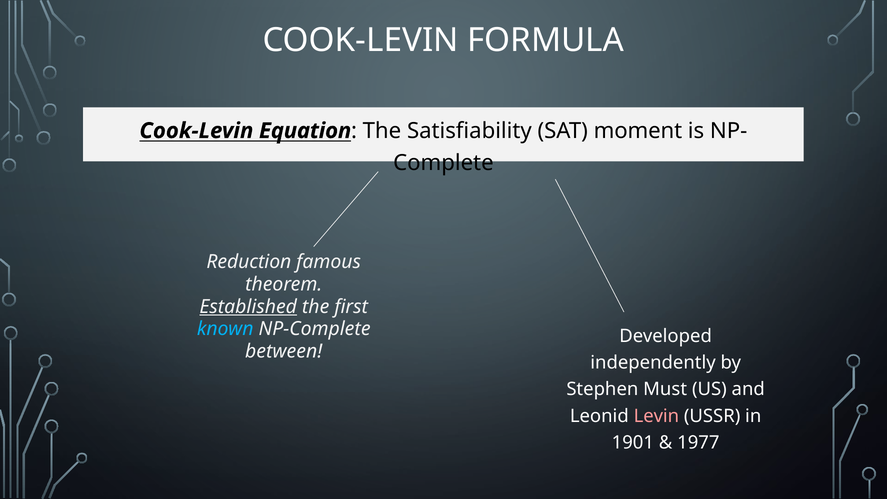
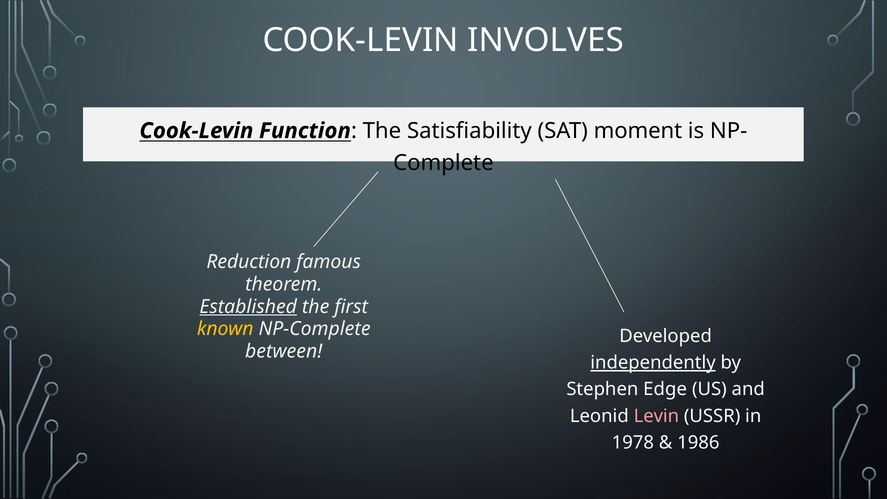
FORMULA: FORMULA -> INVOLVES (546, 40)
Equation: Equation -> Function (305, 131)
known colour: light blue -> yellow (225, 329)
independently underline: none -> present (653, 363)
Must: Must -> Edge (665, 389)
1901: 1901 -> 1978 (633, 443)
1977: 1977 -> 1986 (698, 443)
